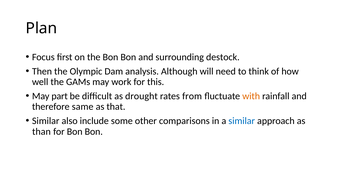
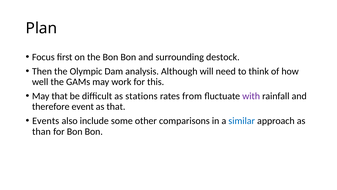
May part: part -> that (60, 96)
drought: drought -> stations (141, 96)
with colour: orange -> purple (251, 96)
same: same -> event (83, 106)
Similar: Similar -> Events (46, 121)
